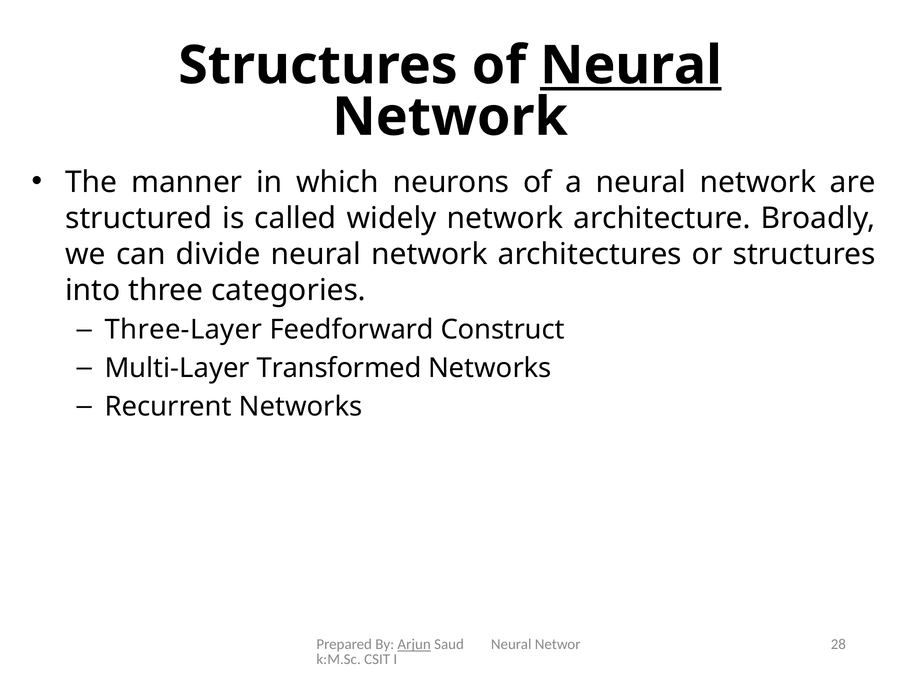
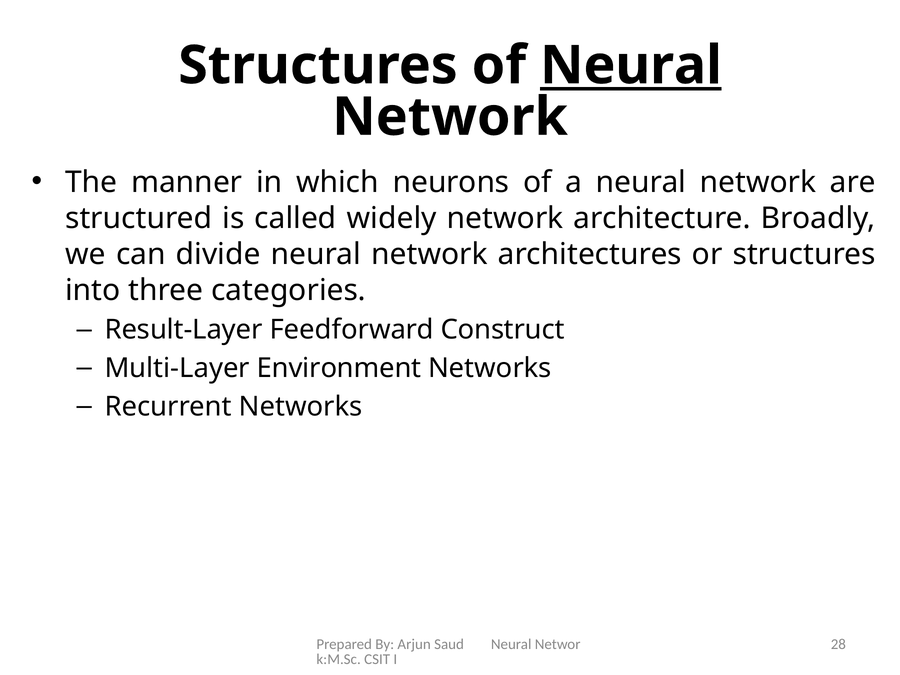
Three-Layer: Three-Layer -> Result-Layer (184, 330)
Transformed: Transformed -> Environment (339, 368)
Arjun underline: present -> none (414, 644)
